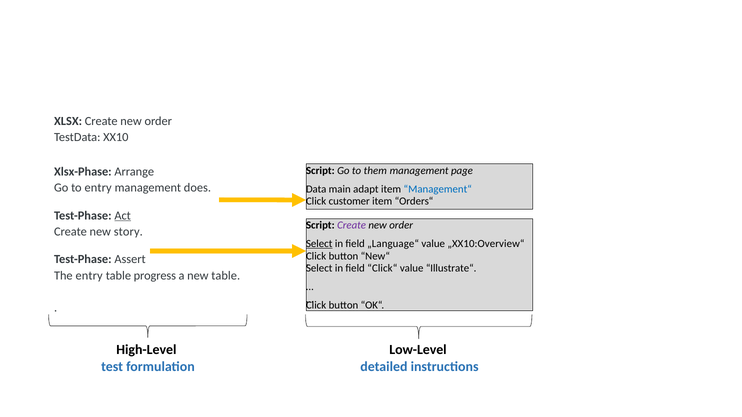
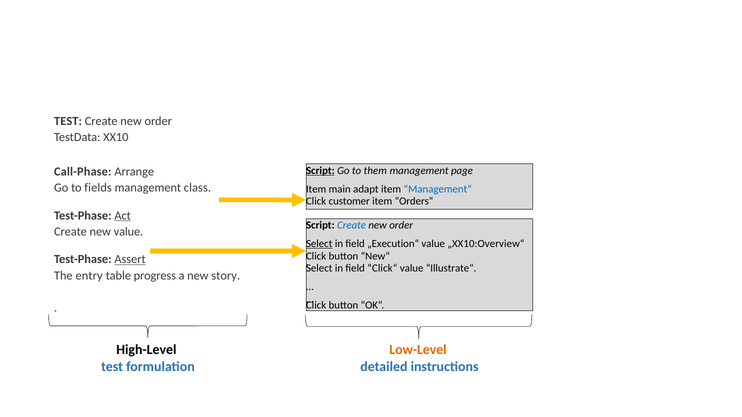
XLSX: XLSX -> TEST (68, 121)
Script underline: none -> present (320, 171)
Xlsx-Phase: Xlsx-Phase -> Call-Phase (83, 172)
to entry: entry -> fields (98, 188)
does: does -> class (197, 188)
Data: Data -> Item (316, 189)
Create colour: purple -> blue (352, 225)
new story: story -> value (128, 232)
„Language“: „Language“ -> „Execution“ (393, 244)
Assert underline: none -> present (130, 260)
new table: table -> story (226, 276)
Low-Level colour: black -> orange (418, 350)
